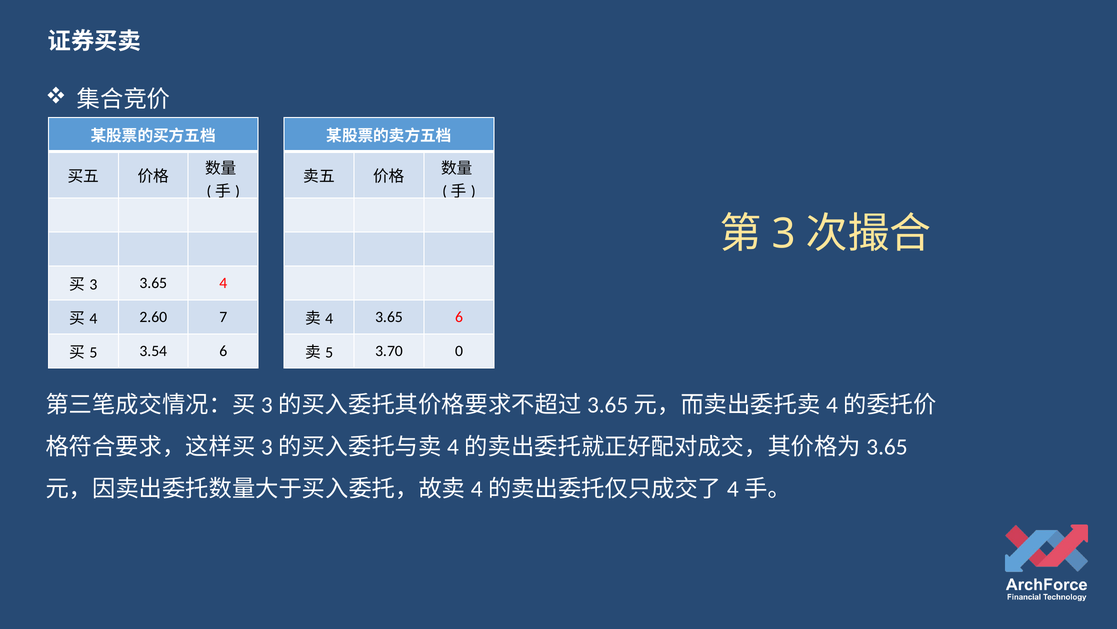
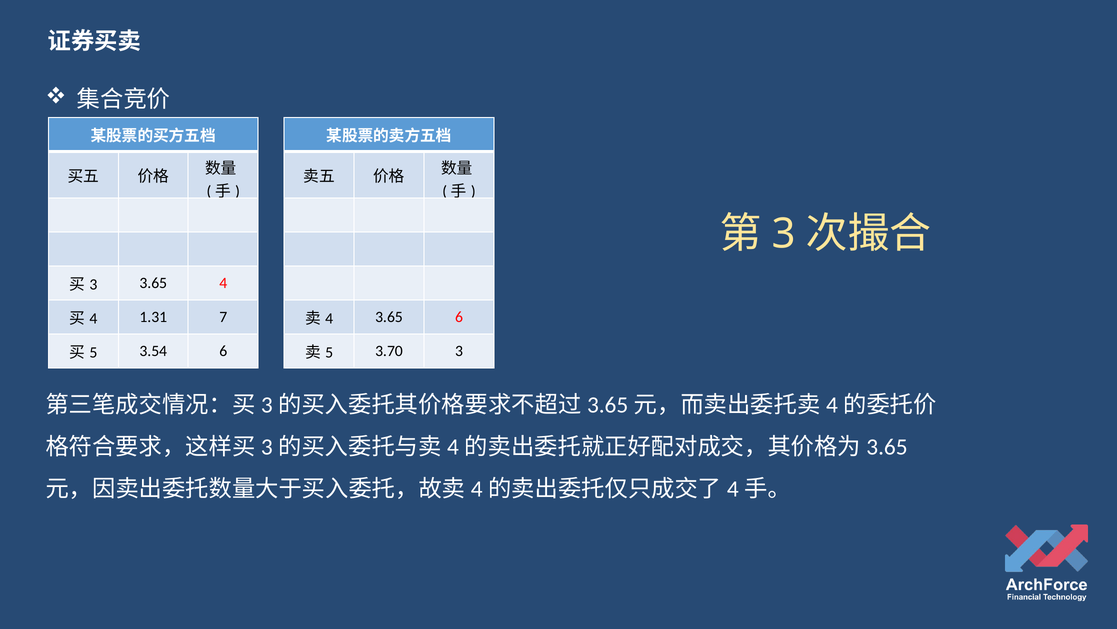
2.60: 2.60 -> 1.31 (153, 317)
3.70 0: 0 -> 3 (459, 351)
